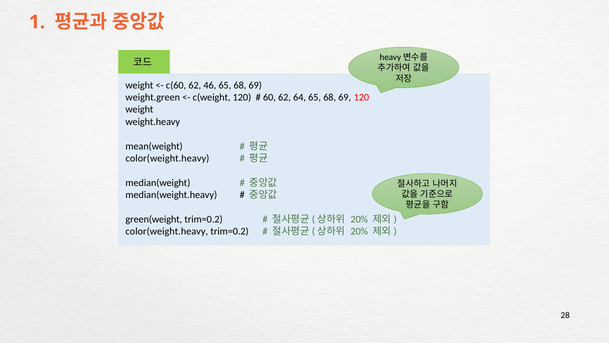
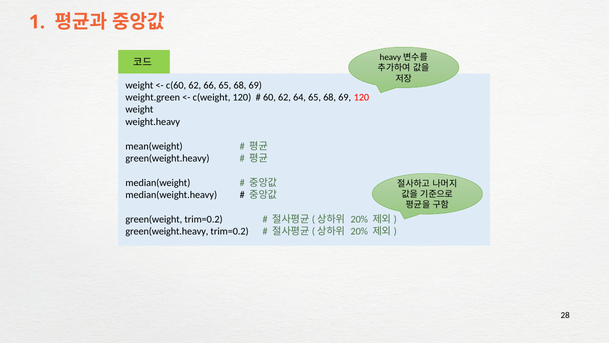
46: 46 -> 66 (210, 85)
color(weight.heavy: color(weight.heavy -> green(weight.heavy (167, 158)
color(weight.heavy: color(weight.heavy -> green(weight.heavy (167, 231)
